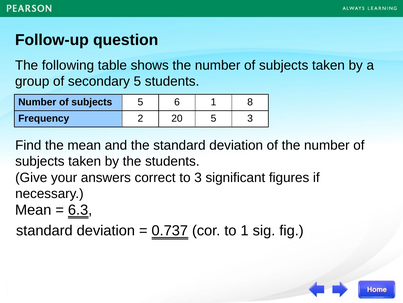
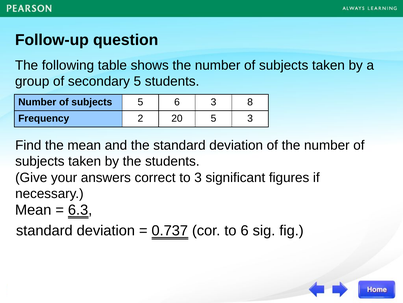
6 1: 1 -> 3 (214, 102)
to 1: 1 -> 6 (245, 230)
